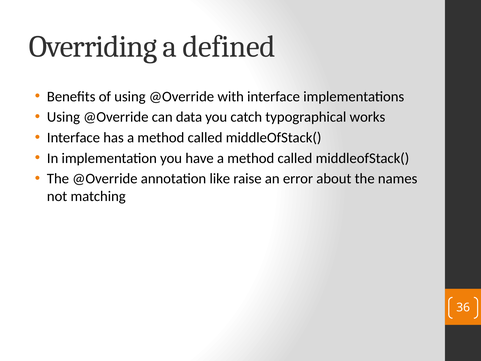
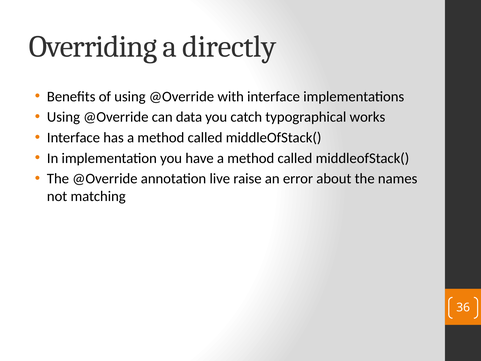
defined: defined -> directly (229, 47)
like: like -> live (220, 179)
